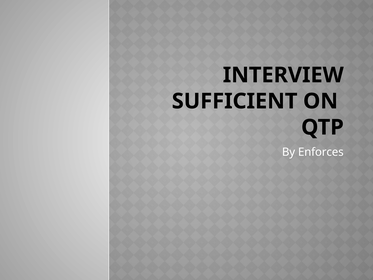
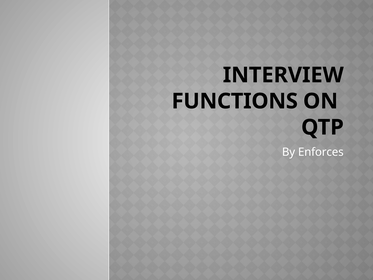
SUFFICIENT: SUFFICIENT -> FUNCTIONS (235, 101)
